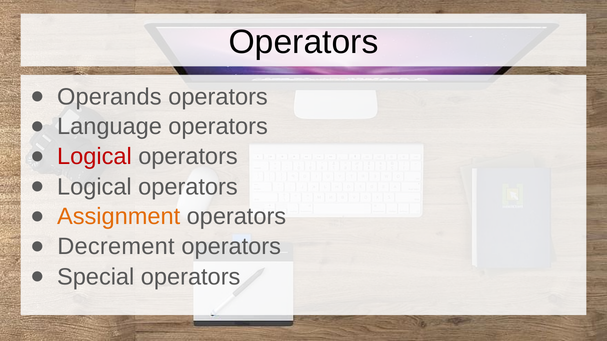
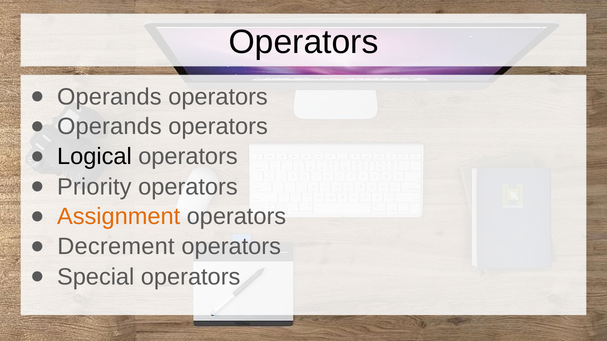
Language: Language -> Operands (109, 127)
Logical colour: red -> black (94, 157)
Logical: Logical -> Priority (94, 187)
